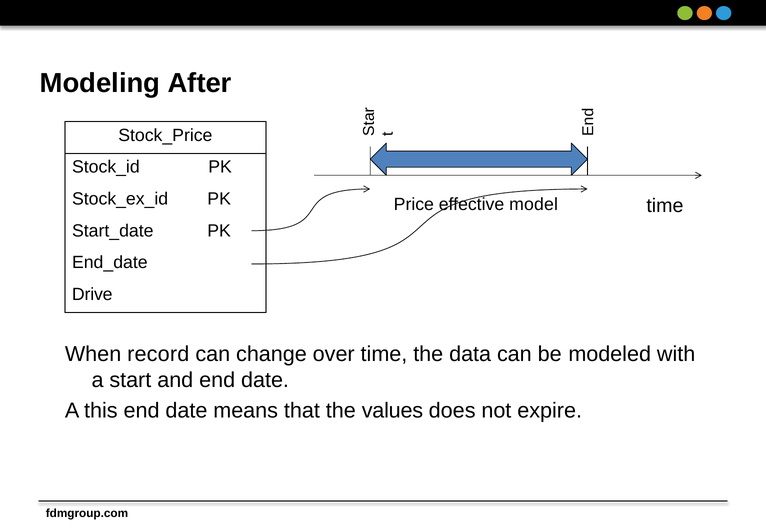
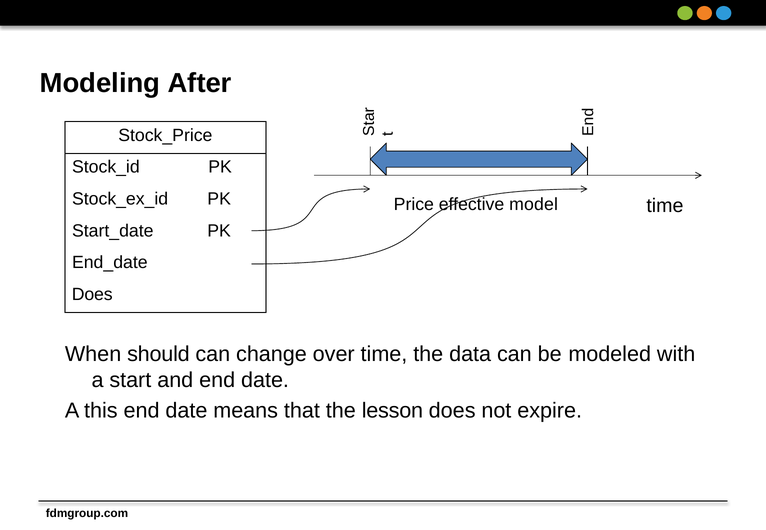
Drive: Drive -> Does (92, 294)
record: record -> should (158, 354)
values: values -> lesson (392, 411)
